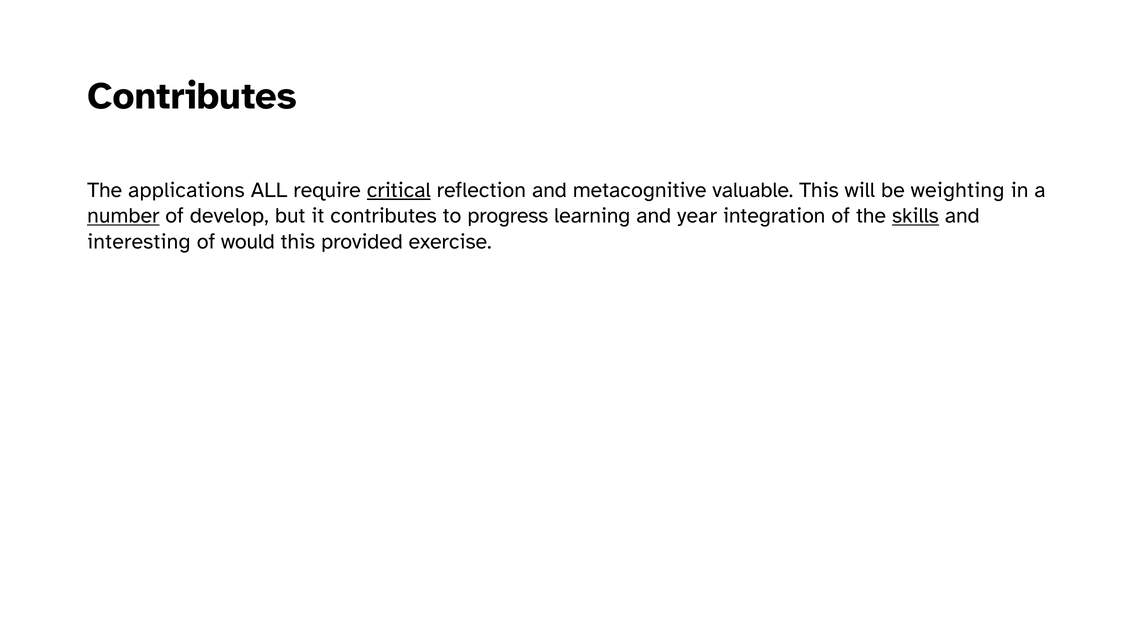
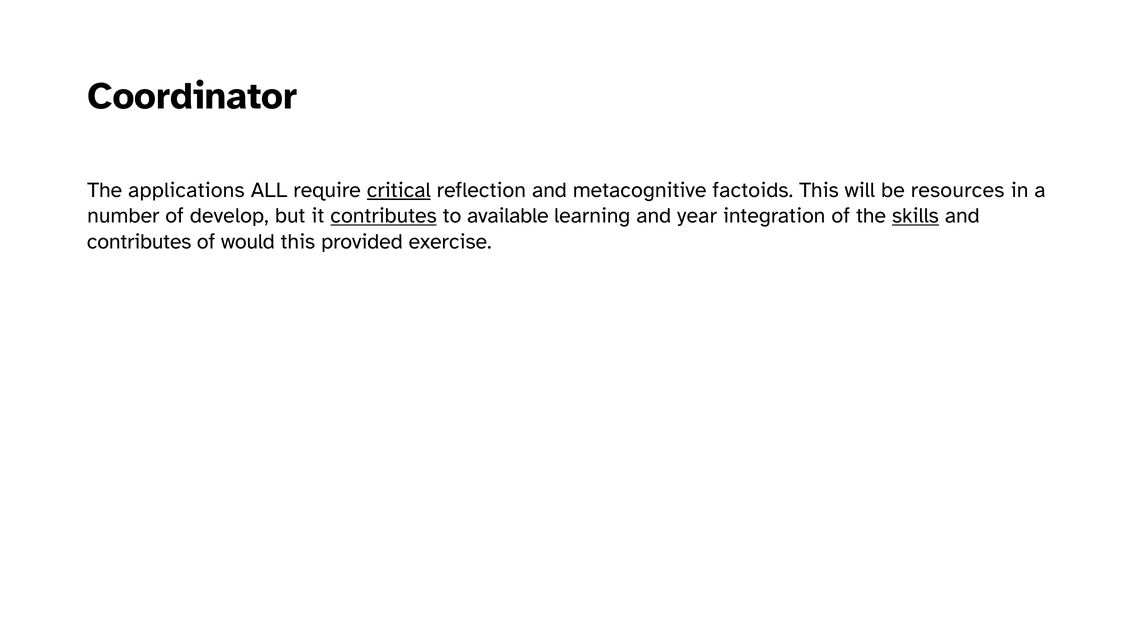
Contributes: Contributes -> Coordinator (192, 96)
valuable: valuable -> factoids (753, 190)
weighting: weighting -> resources (958, 190)
number underline: present -> none (123, 216)
contributes underline: none -> present (384, 216)
progress: progress -> available (508, 216)
interesting: interesting -> contributes (139, 241)
